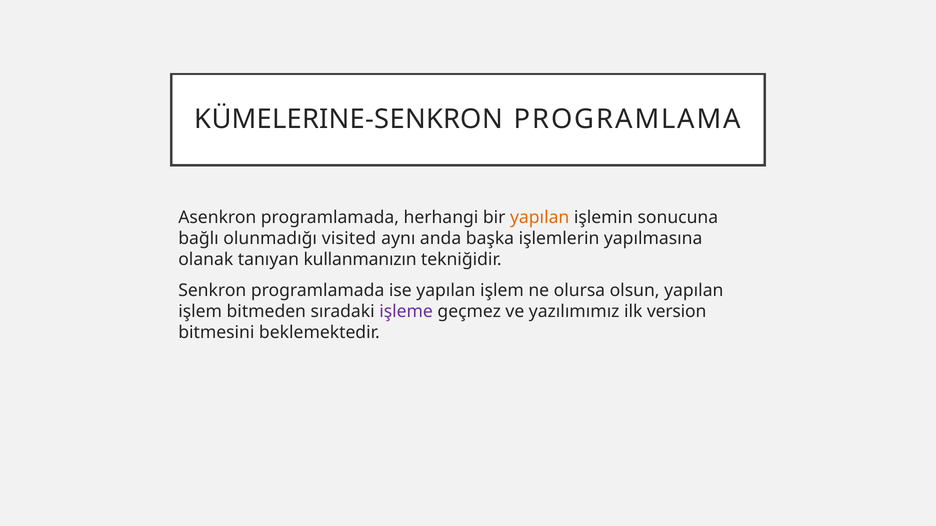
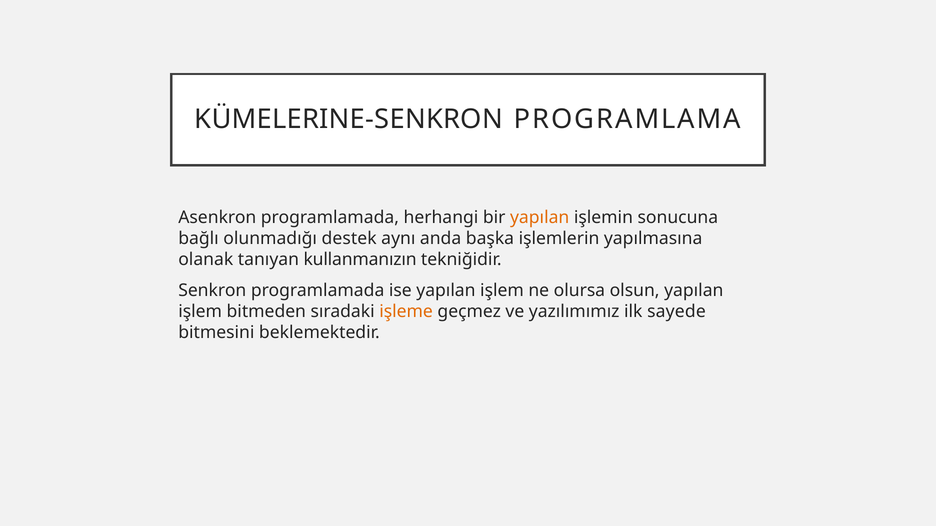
visited: visited -> destek (349, 239)
işleme colour: purple -> orange (406, 312)
version: version -> sayede (676, 312)
